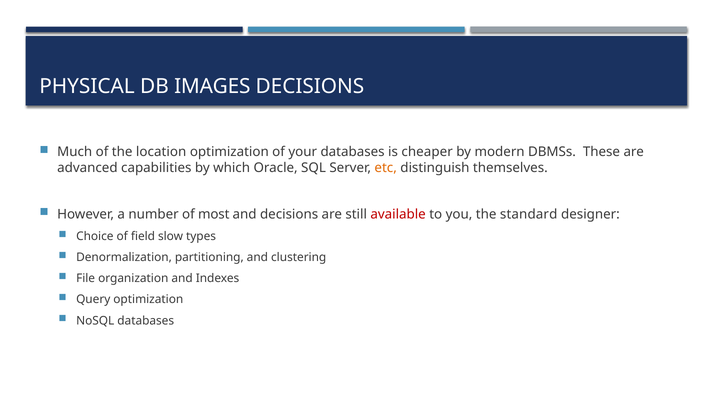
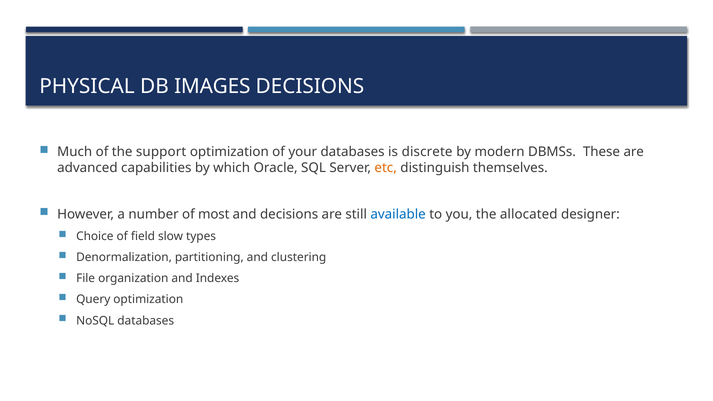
location: location -> support (161, 152)
cheaper: cheaper -> discrete (427, 152)
available colour: red -> blue (398, 214)
standard: standard -> allocated (529, 214)
